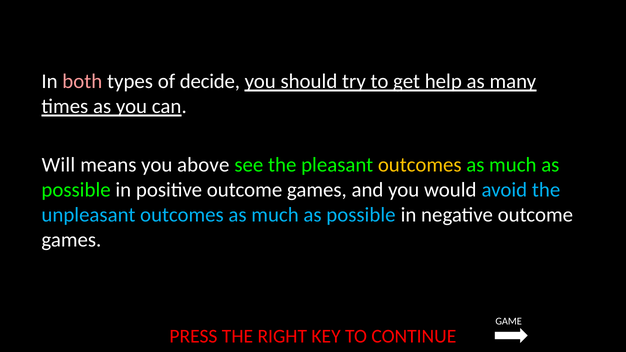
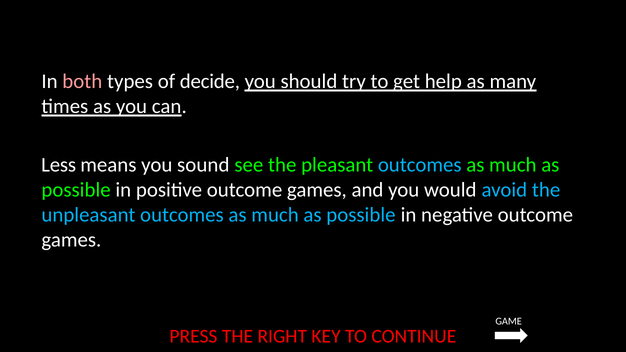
Will: Will -> Less (59, 165)
above: above -> sound (203, 165)
outcomes colour: yellow -> light blue (420, 165)
